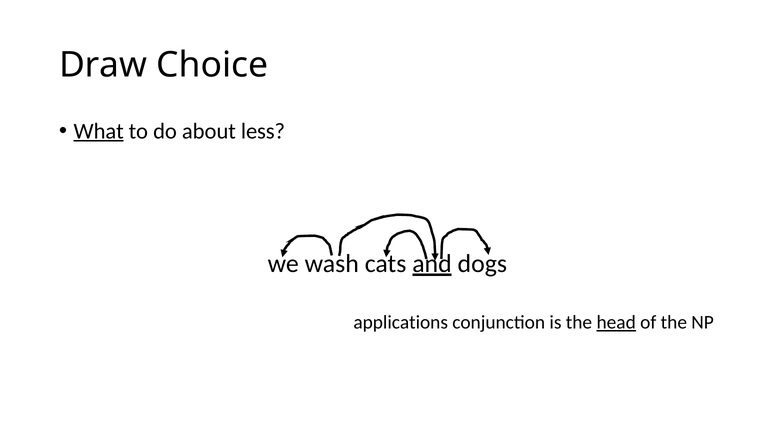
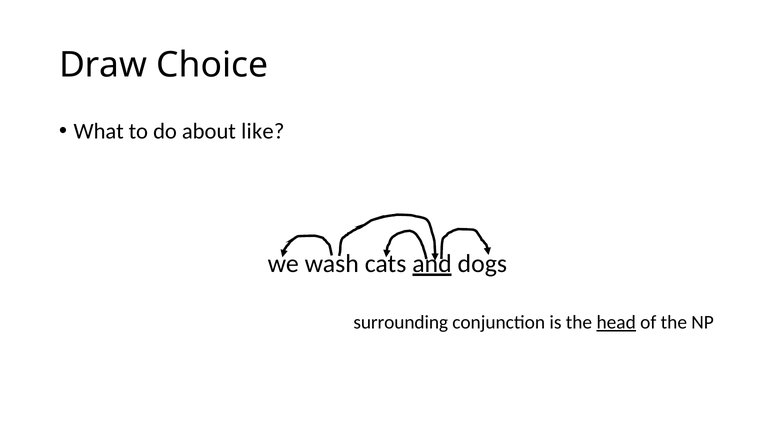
What underline: present -> none (99, 131)
less: less -> like (263, 131)
applications: applications -> surrounding (401, 322)
